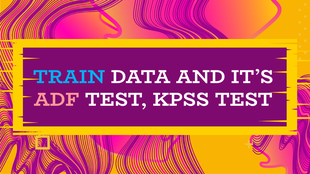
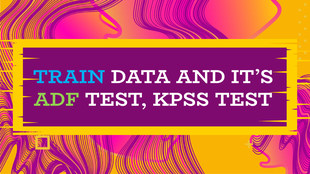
ADF colour: pink -> light green (57, 100)
